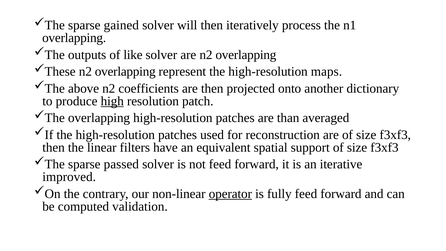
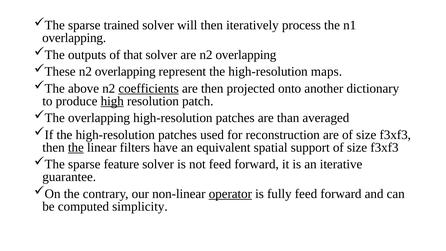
gained: gained -> trained (121, 25)
like: like -> that (133, 55)
coefficients underline: none -> present (149, 88)
the underline: none -> present (76, 147)
passed: passed -> feature (121, 164)
improved: improved -> guarantee (69, 177)
validation: validation -> simplicity (140, 206)
